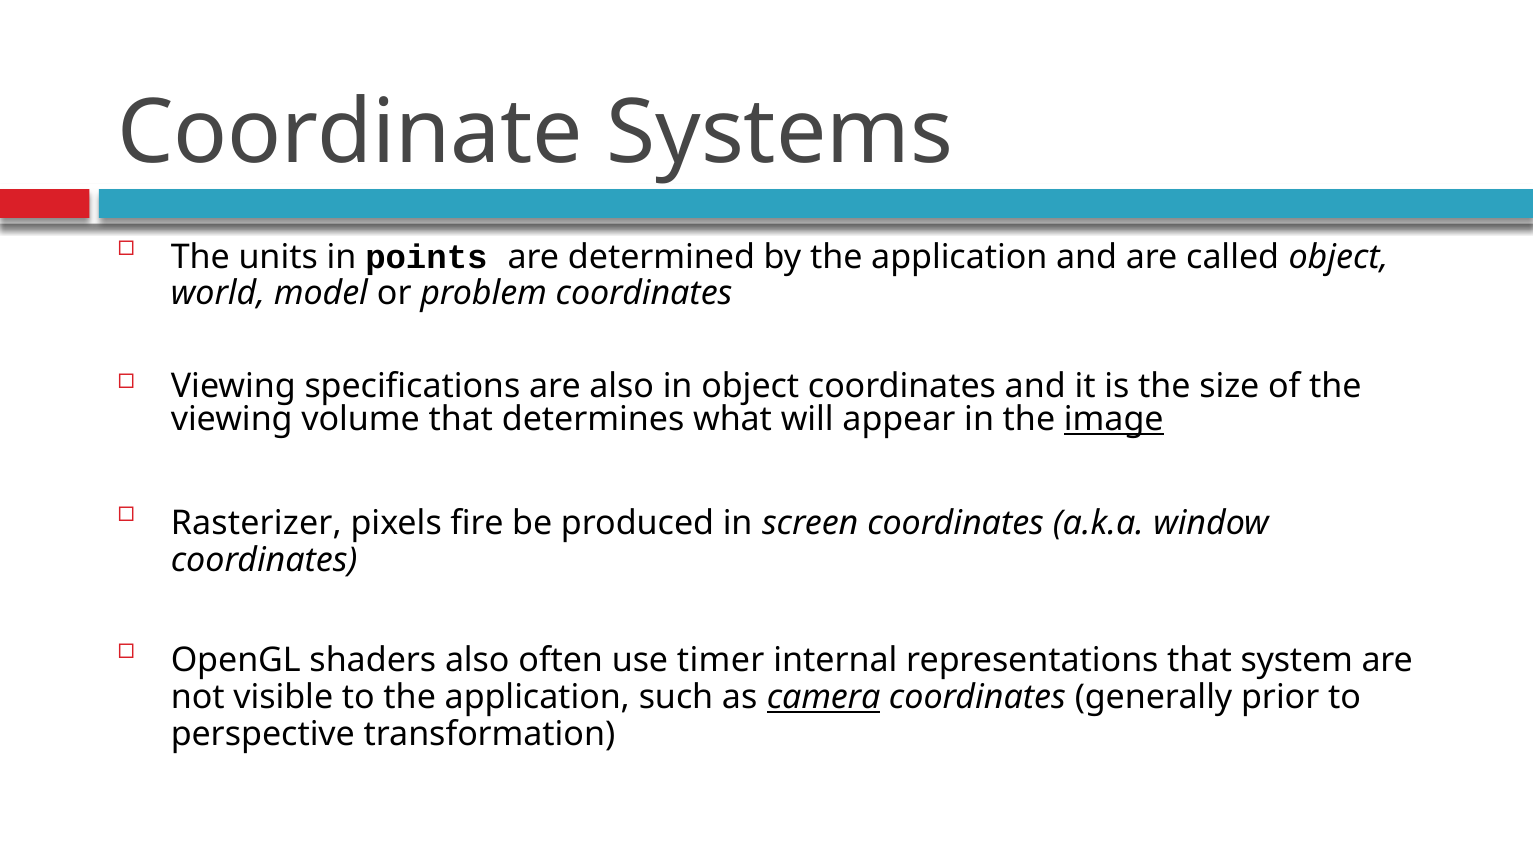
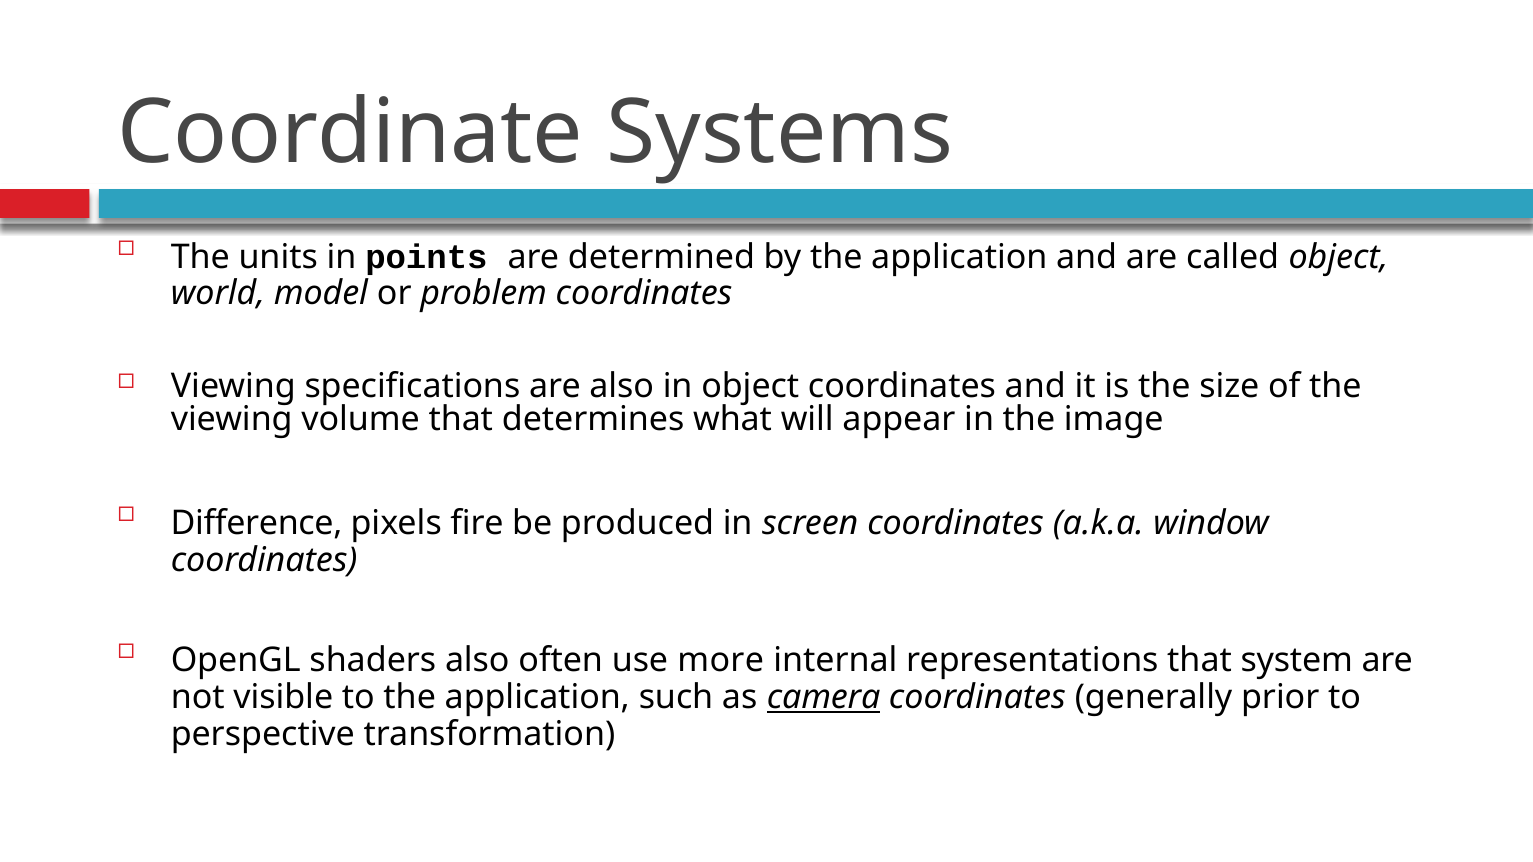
image underline: present -> none (1114, 420)
Rasterizer: Rasterizer -> Difference (257, 524)
timer: timer -> more (721, 661)
